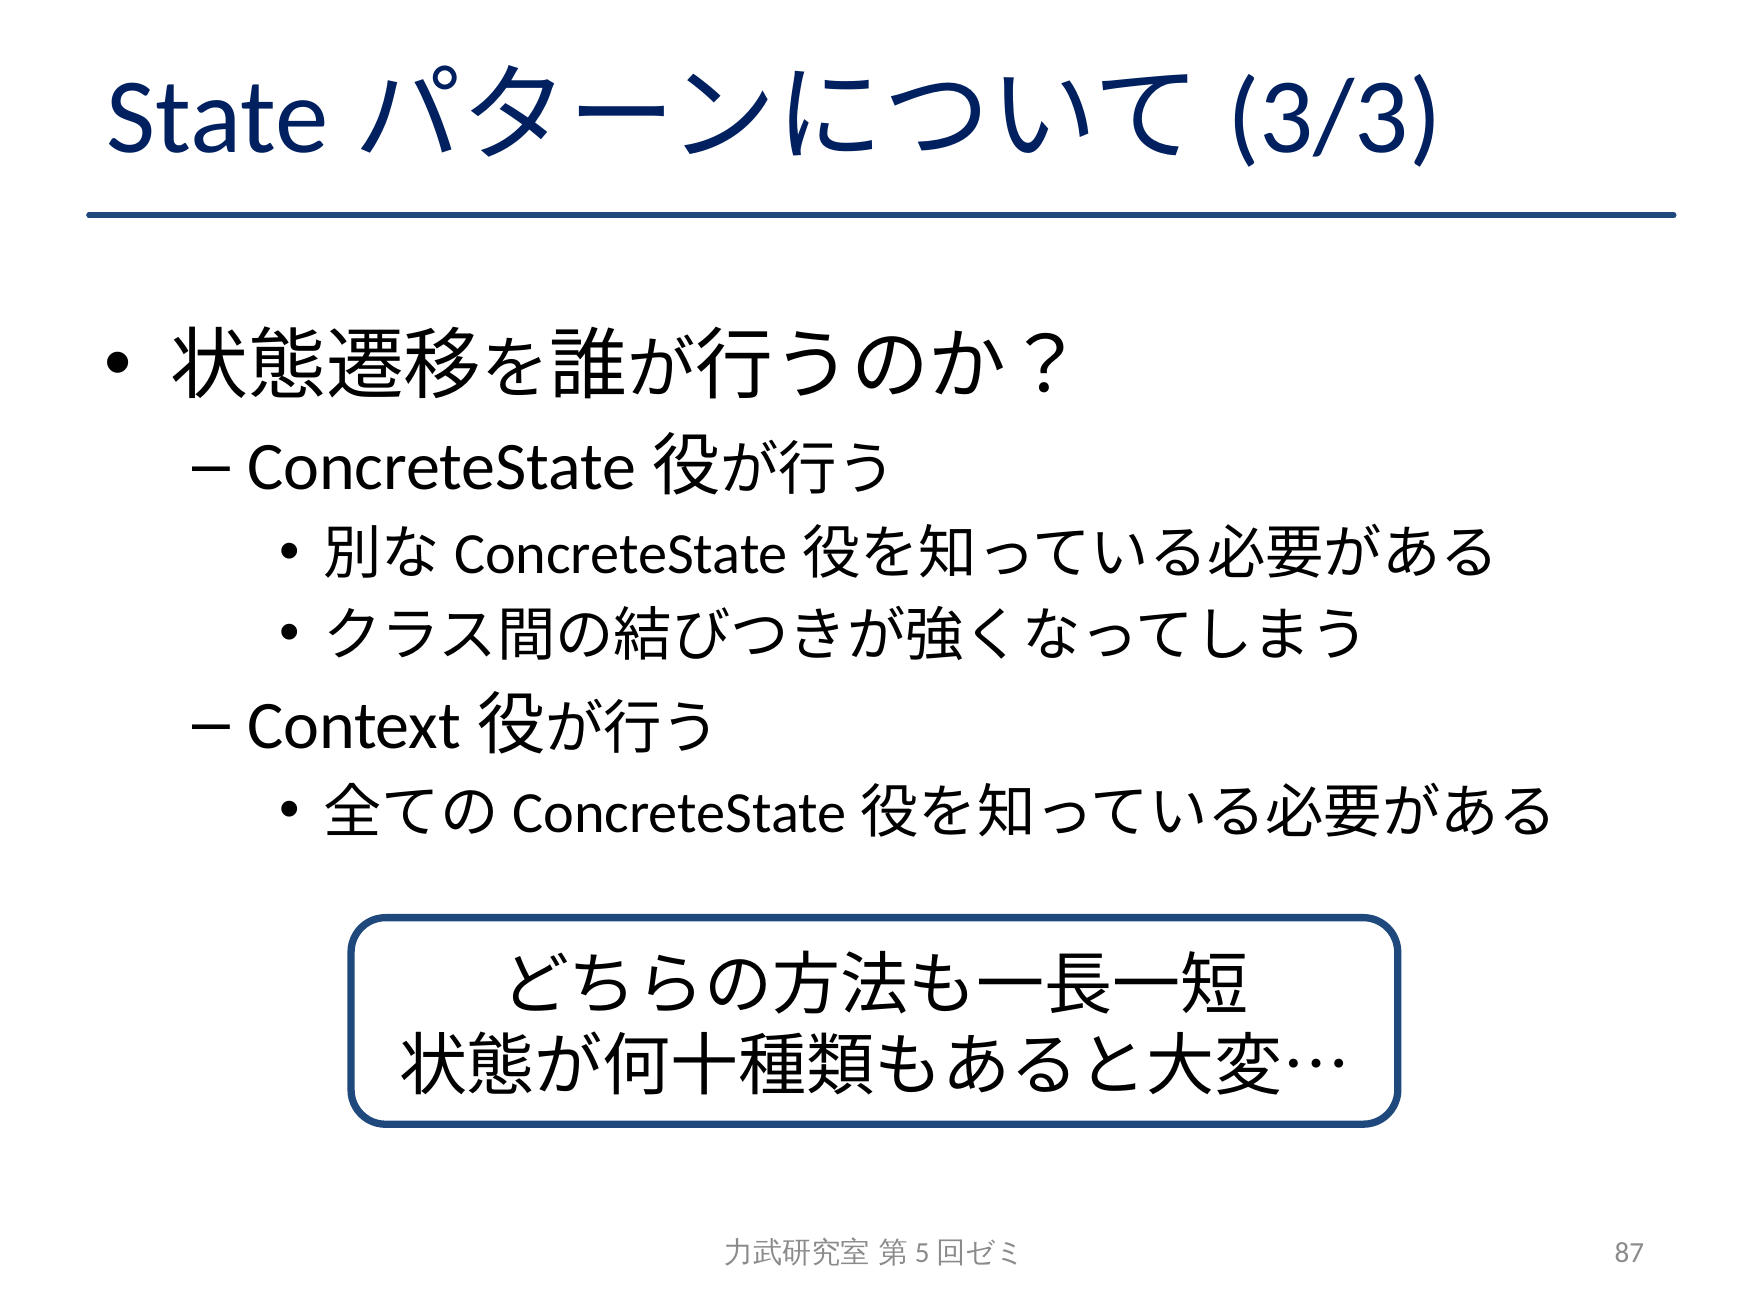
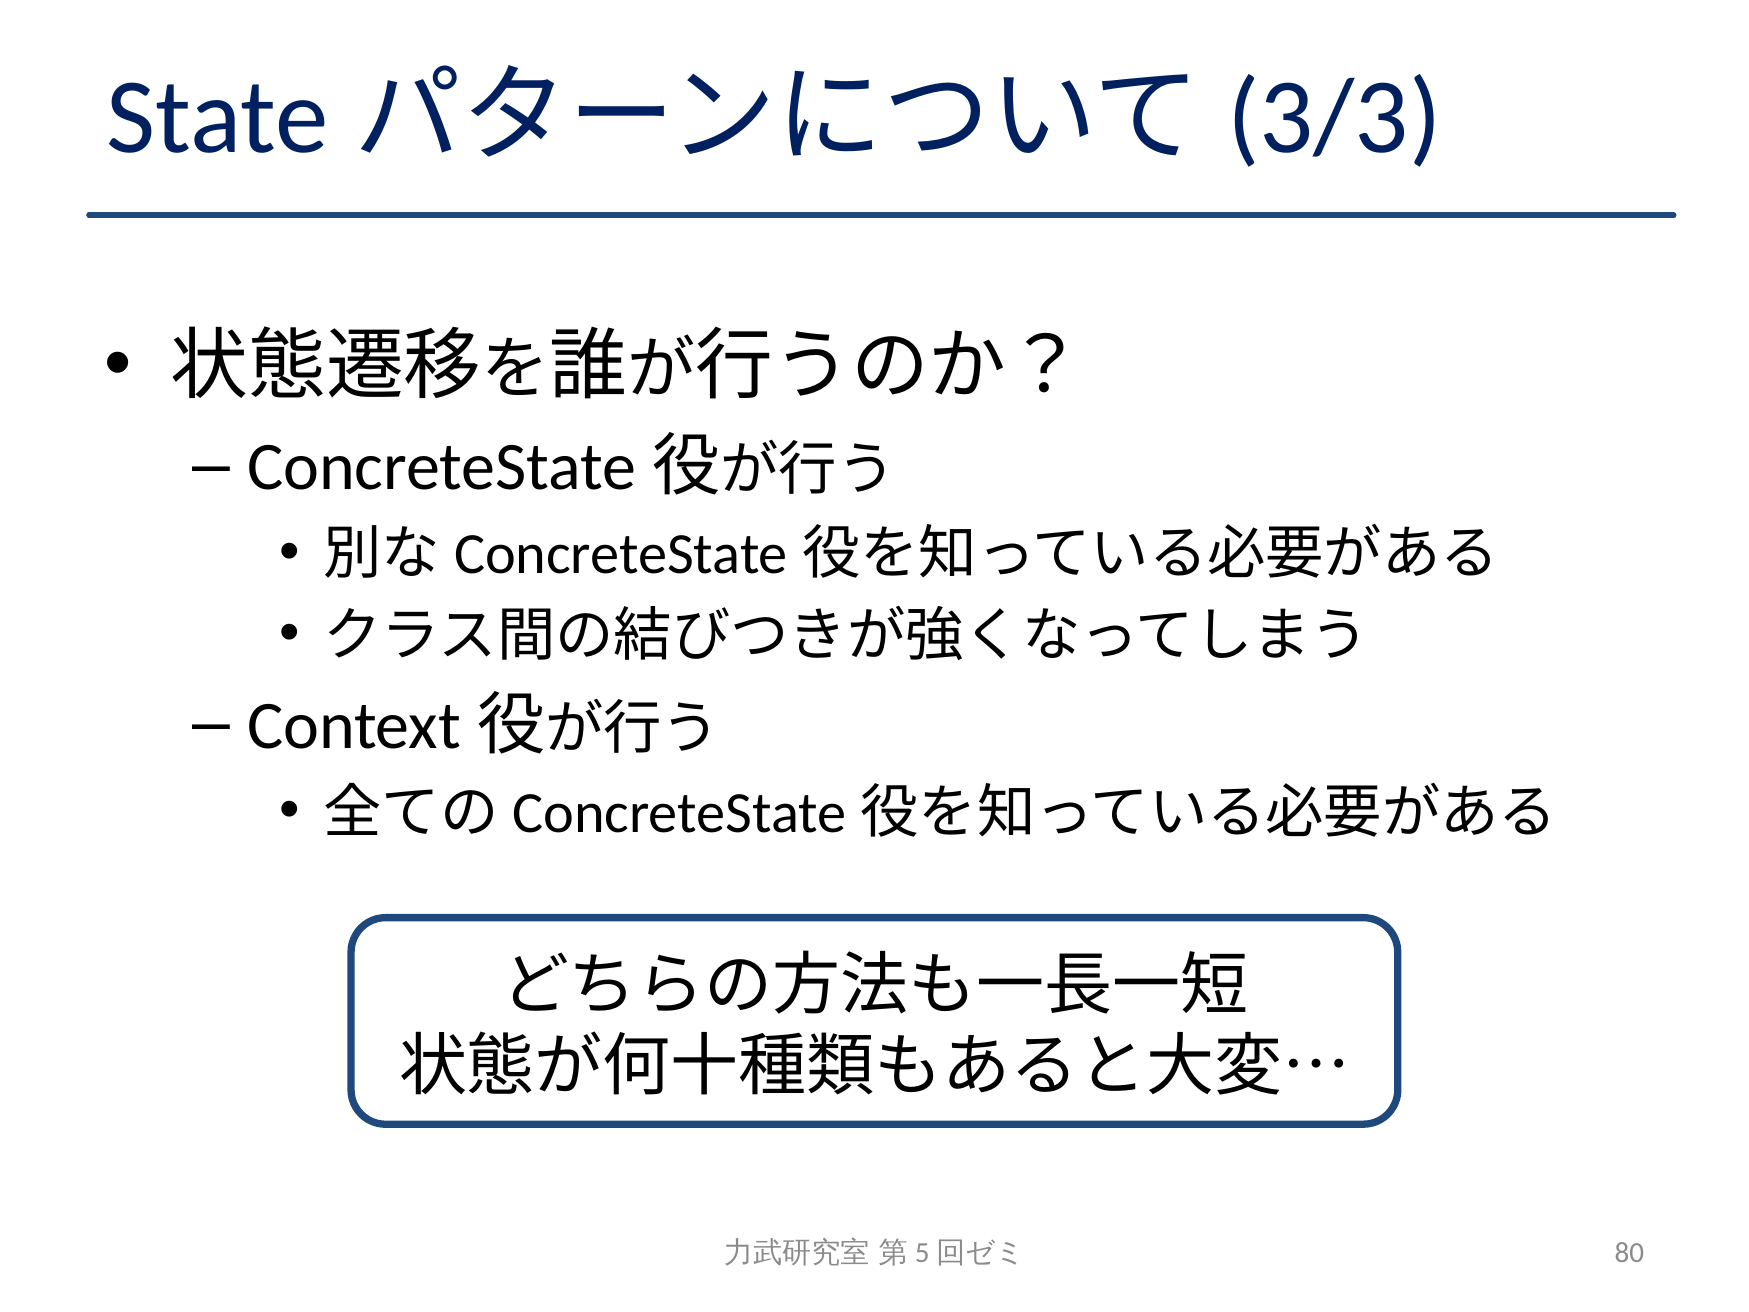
87: 87 -> 80 (1629, 1252)
